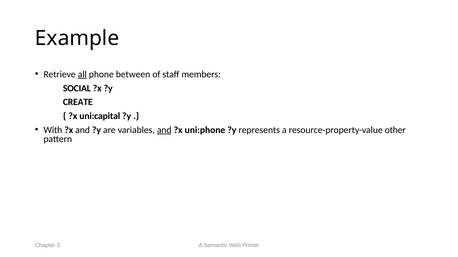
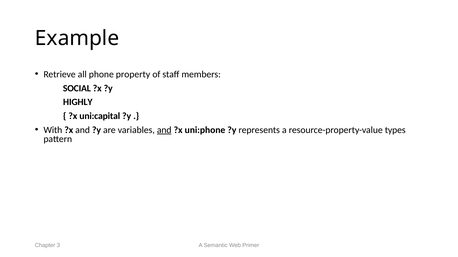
all underline: present -> none (82, 74)
between: between -> property (133, 74)
CREATE: CREATE -> HIGHLY (78, 102)
other: other -> types (395, 130)
